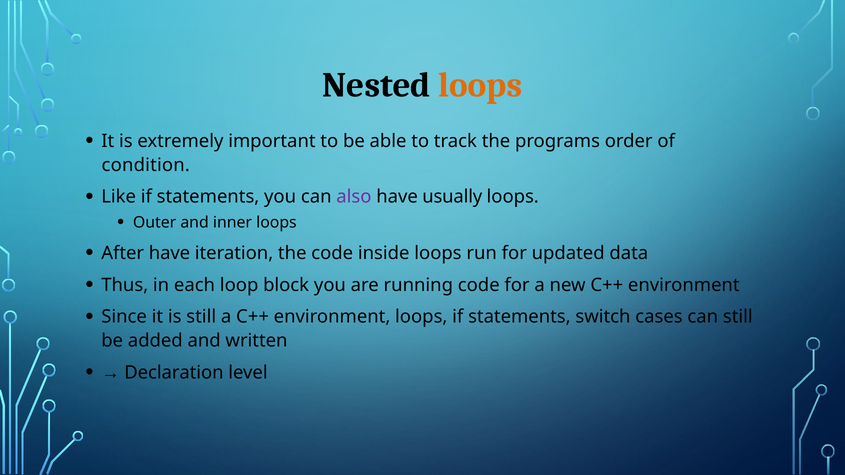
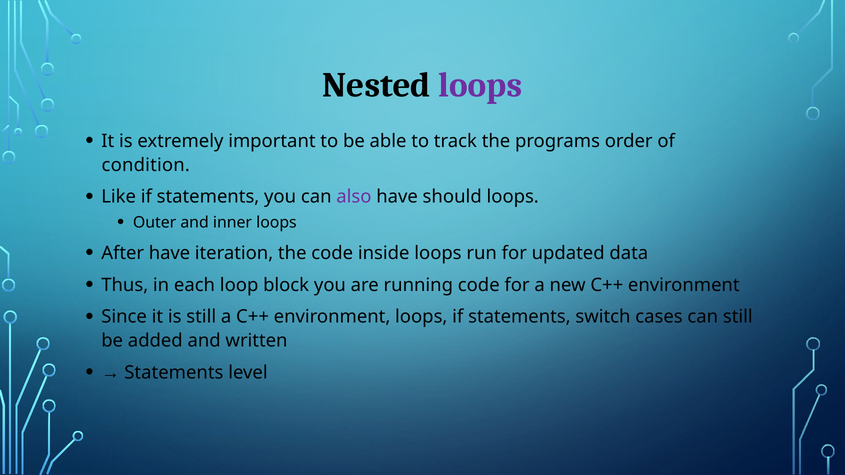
loops colour: orange -> purple (480, 85)
usually: usually -> should (452, 197)
Declaration: Declaration -> Statements (174, 373)
